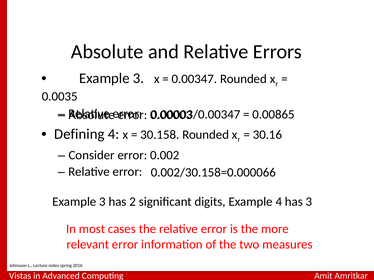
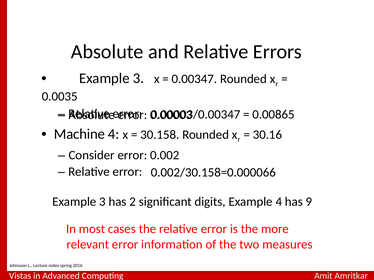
Defining: Defining -> Machine (79, 134)
has 3: 3 -> 9 (309, 202)
